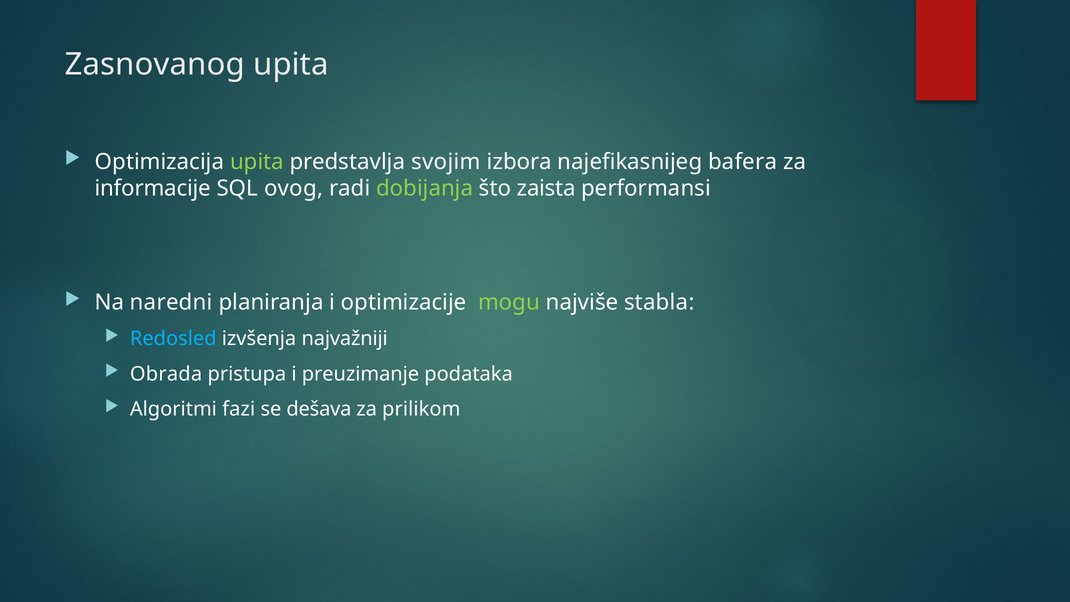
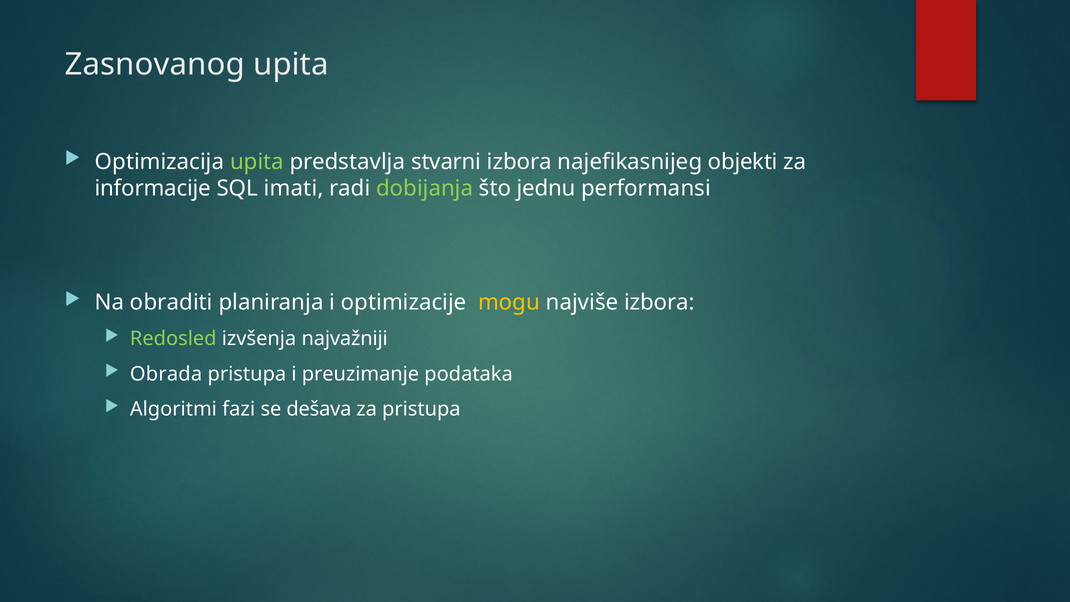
svojim: svojim -> stvarni (446, 162)
bafera: bafera -> objekti (743, 162)
ovog: ovog -> imati (294, 189)
zaista: zaista -> jednu (546, 189)
naredni: naredni -> obraditi (171, 302)
mogu colour: light green -> yellow (509, 302)
najviše stabla: stabla -> izbora (659, 302)
Redosled colour: light blue -> light green (173, 339)
za prilikom: prilikom -> pristupa (421, 409)
